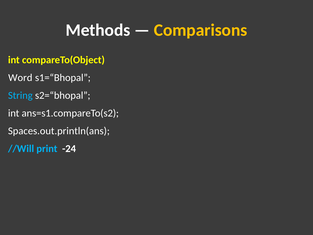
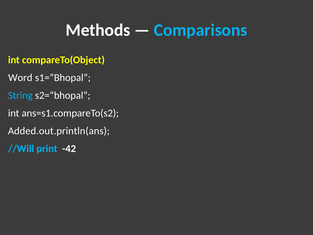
Comparisons colour: yellow -> light blue (201, 30)
Spaces.out.println(ans: Spaces.out.println(ans -> Added.out.println(ans (59, 131)
-24: -24 -> -42 (69, 149)
